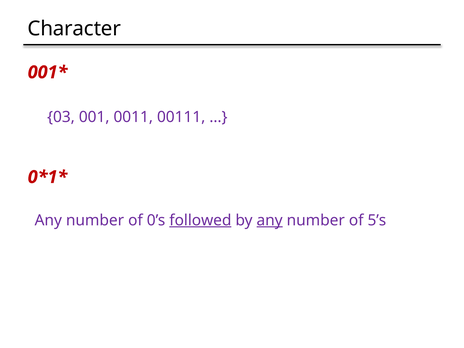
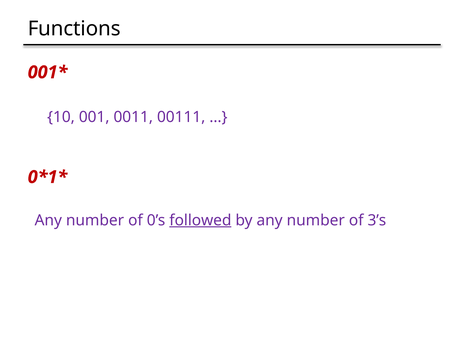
Character: Character -> Functions (74, 29)
03: 03 -> 10 (61, 117)
any underline: present -> none (270, 220)
5’s: 5’s -> 3’s (377, 220)
